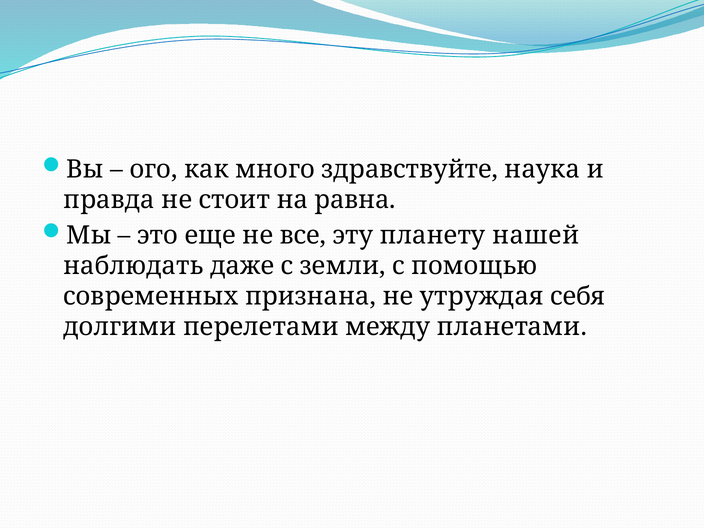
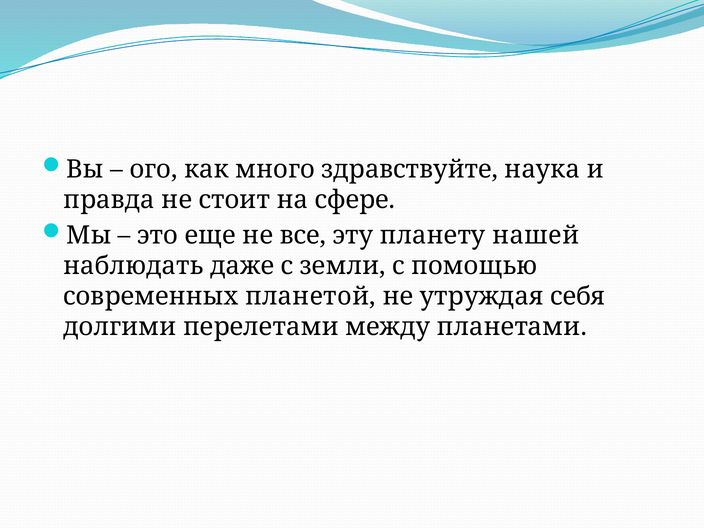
paвнa: paвнa -> сфере (355, 200)
признана: признана -> плaнeтoй (310, 297)
